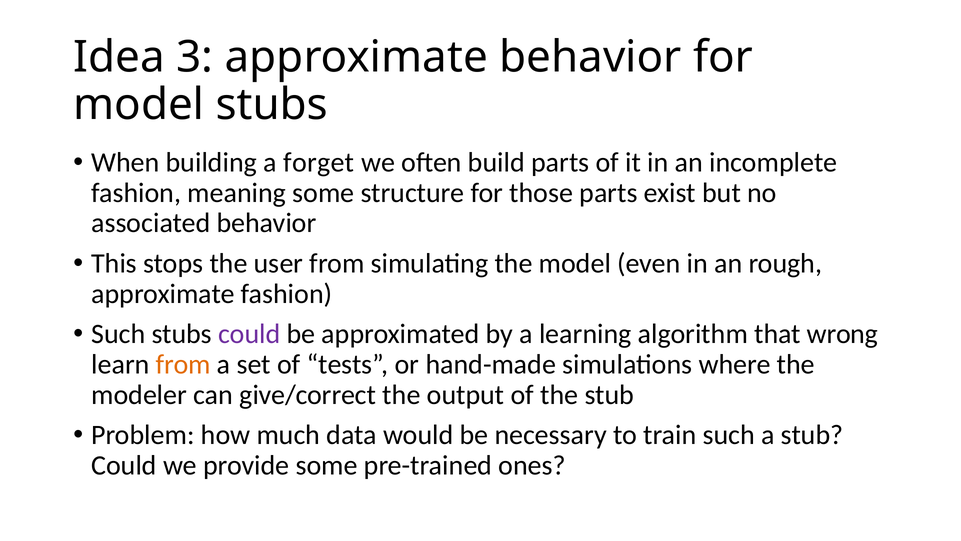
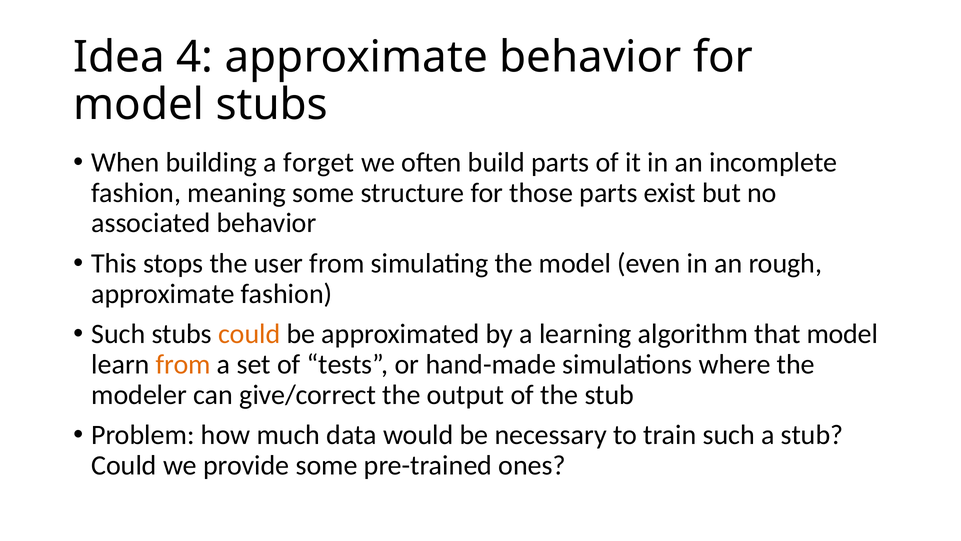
3: 3 -> 4 (195, 57)
could colour: purple -> orange (249, 334)
that wrong: wrong -> model (842, 334)
